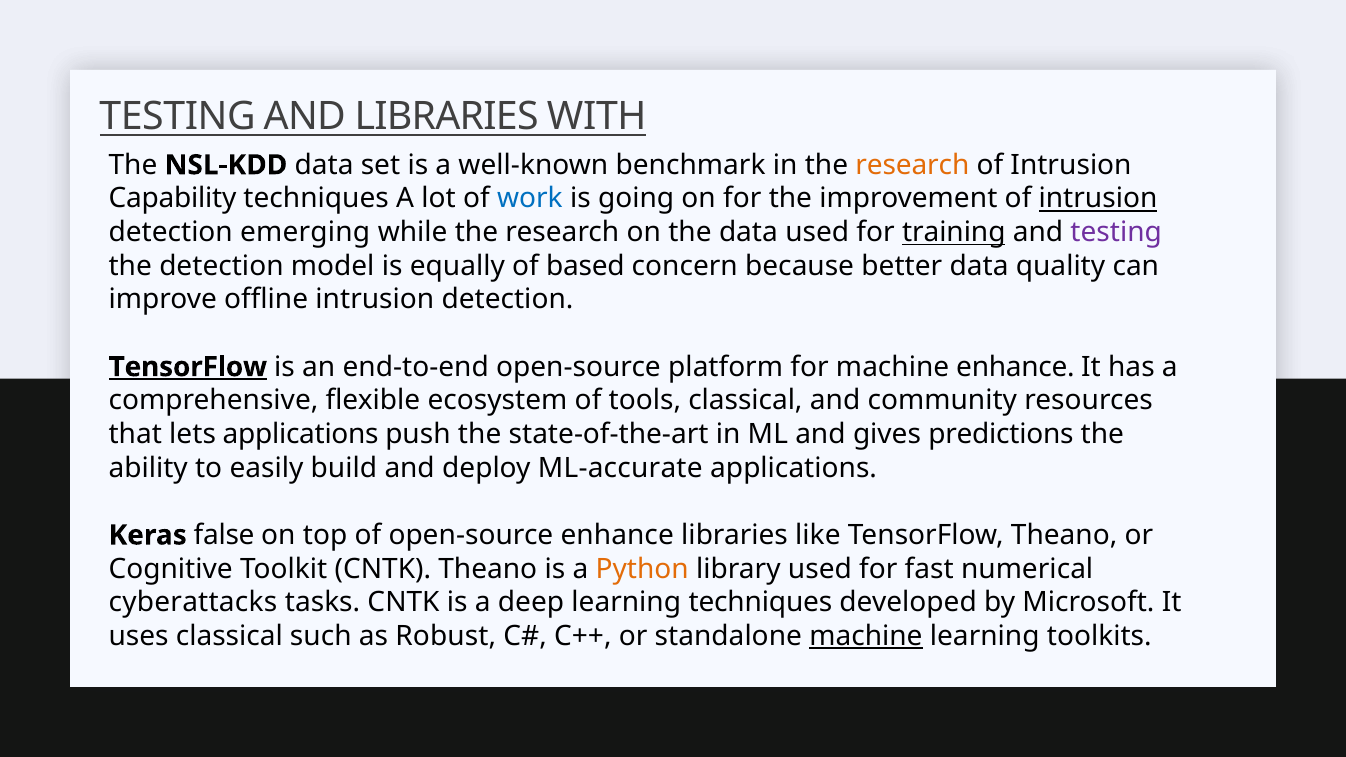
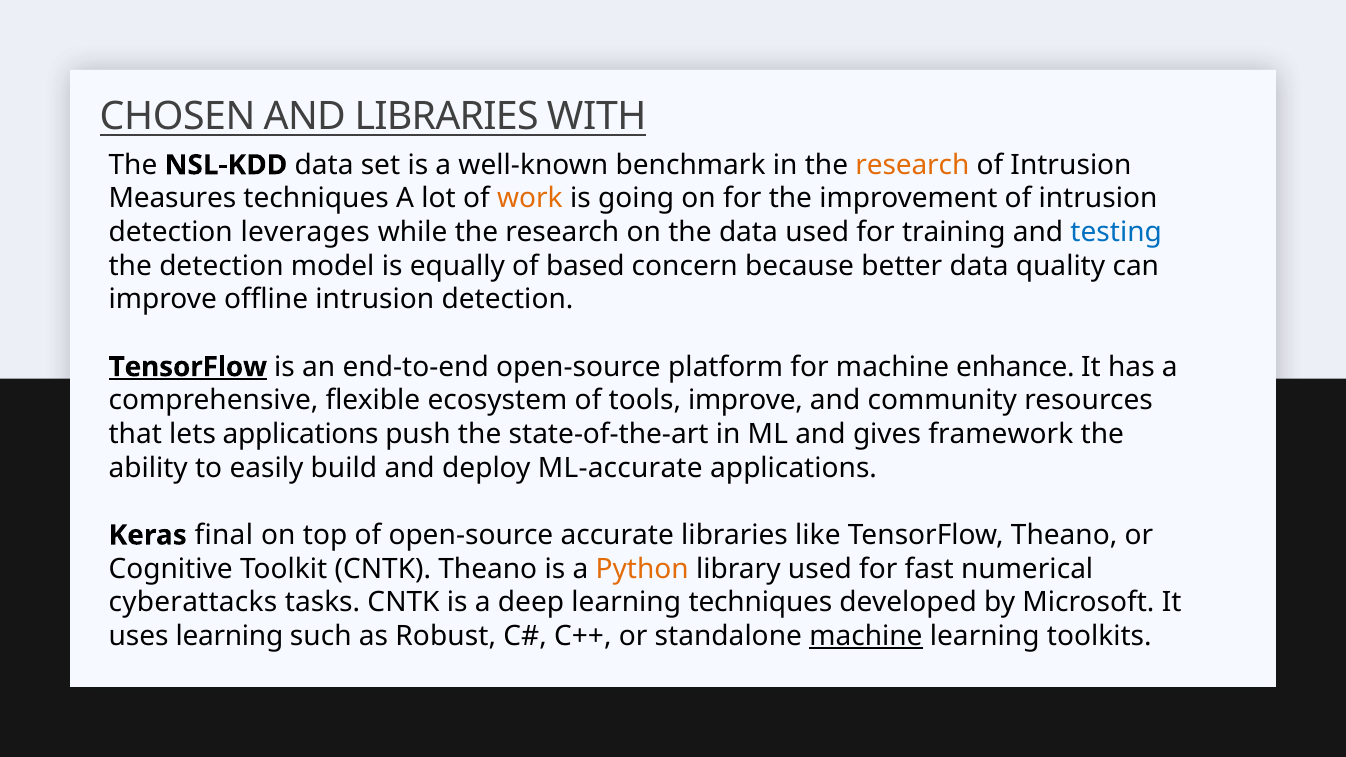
TESTING: TESTING -> CHOSEN (178, 117)
Capability: Capability -> Measures (172, 199)
work colour: blue -> orange (530, 199)
intrusion underline: present -> none (1098, 199)
emerging: emerging -> leverages (305, 232)
training underline: present -> none (954, 232)
testing colour: purple -> blue (1116, 232)
tools classical: classical -> improve (746, 401)
predictions: predictions -> framework (1001, 434)
false: false -> final (224, 535)
open-source enhance: enhance -> accurate (617, 535)
uses classical: classical -> learning (229, 636)
